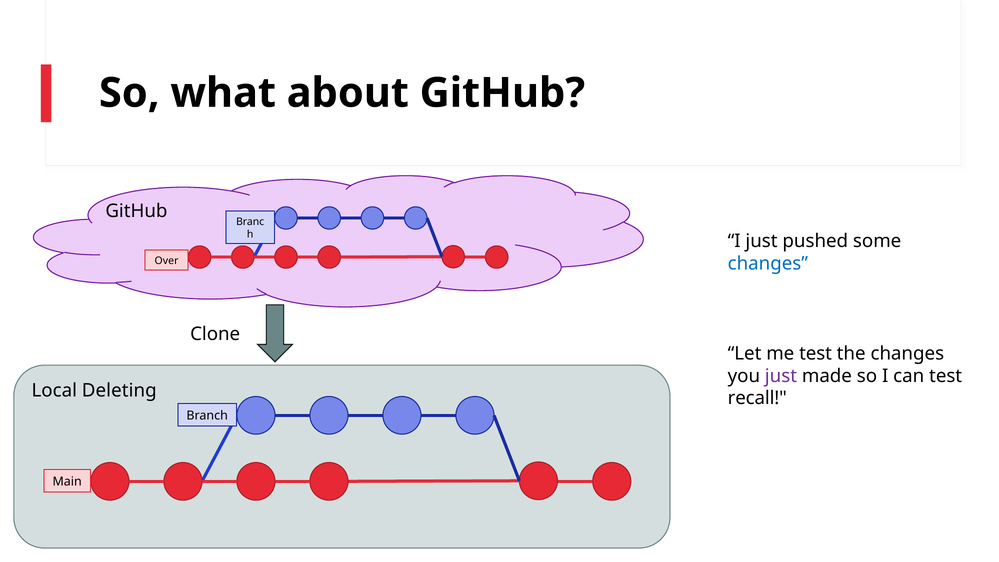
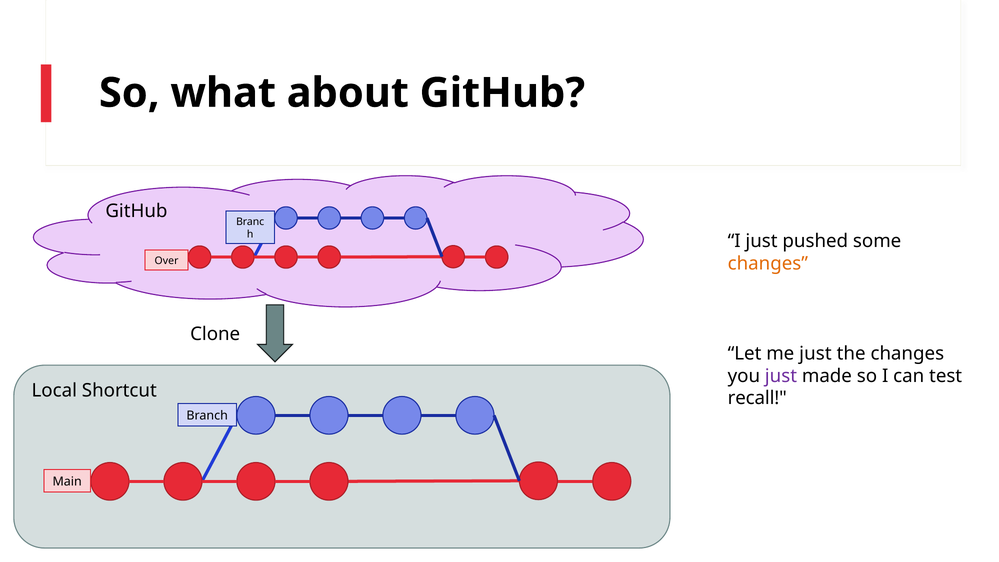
changes colour: blue -> orange (768, 263)
me test: test -> just (815, 353)
Deleting: Deleting -> Shortcut (119, 390)
